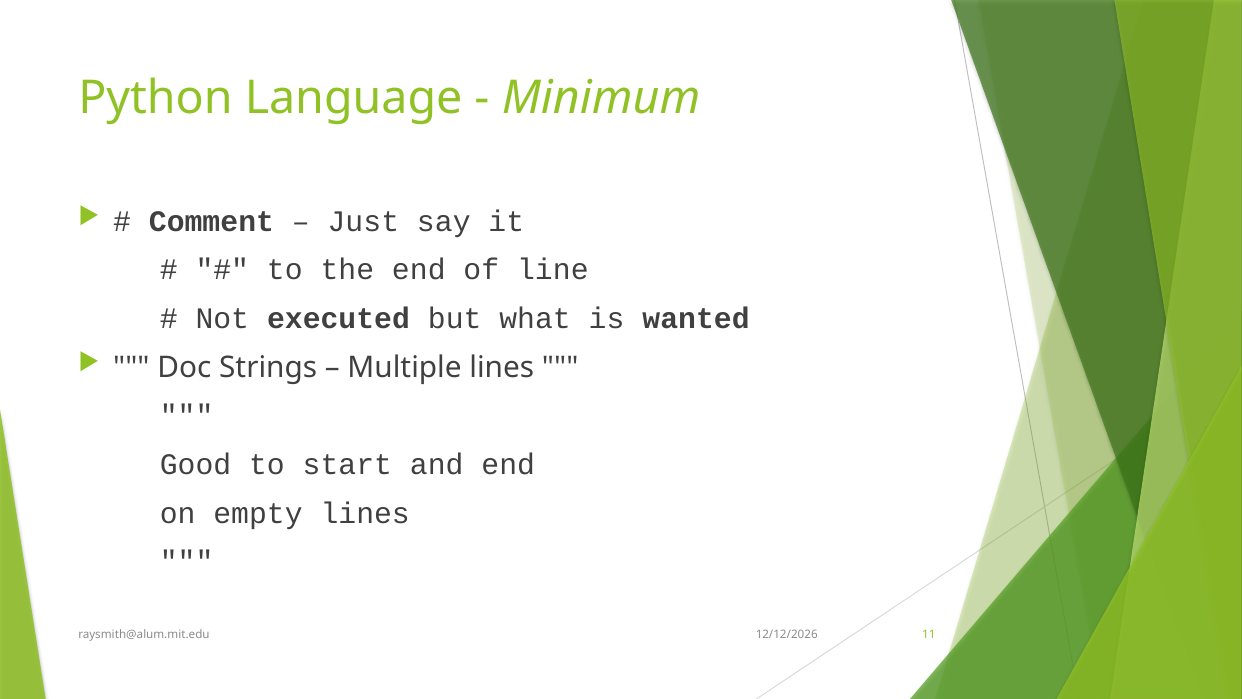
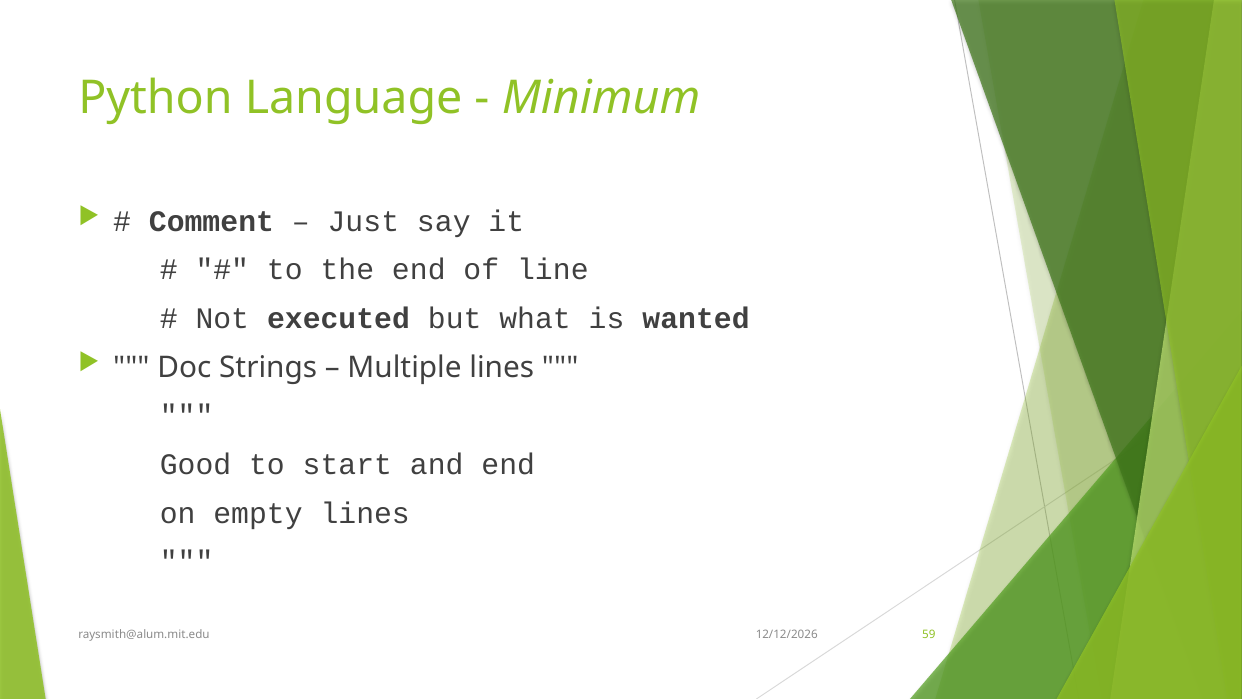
11: 11 -> 59 (929, 634)
